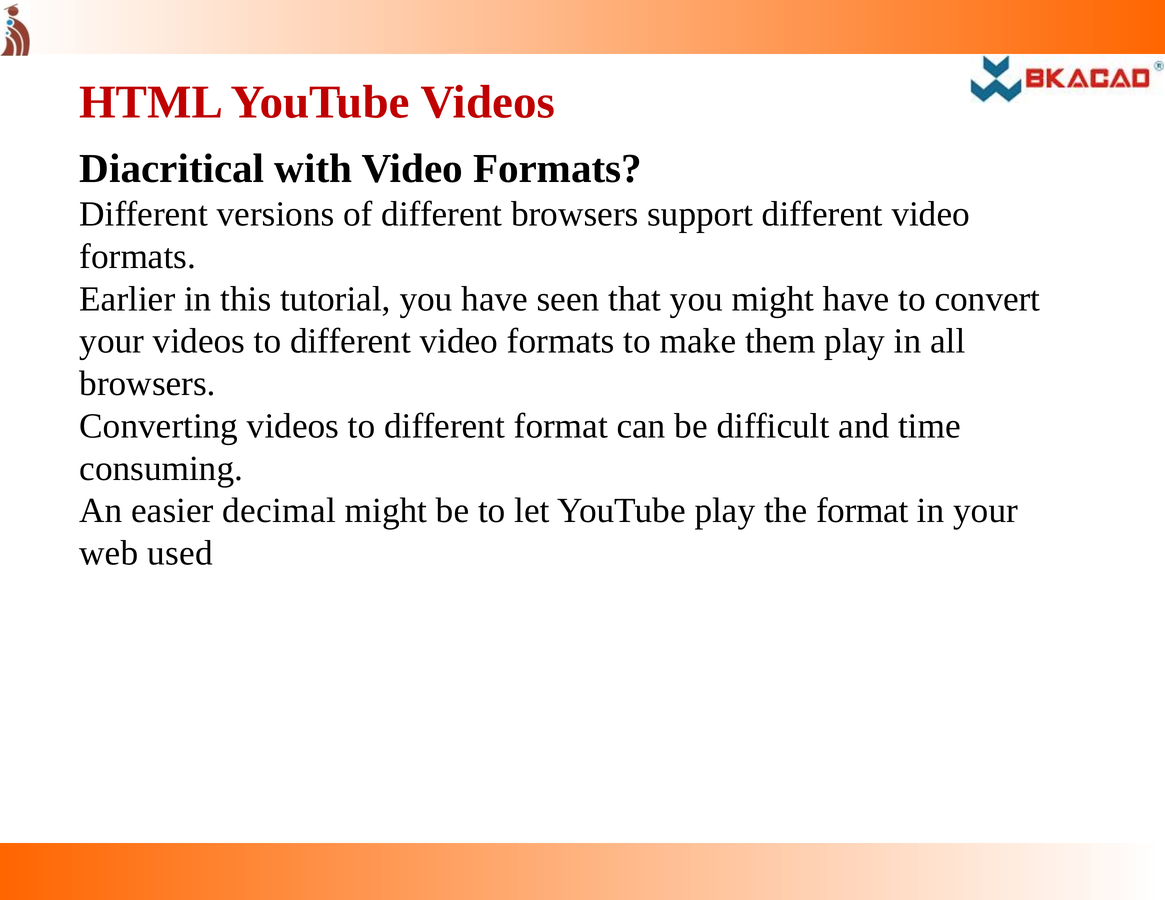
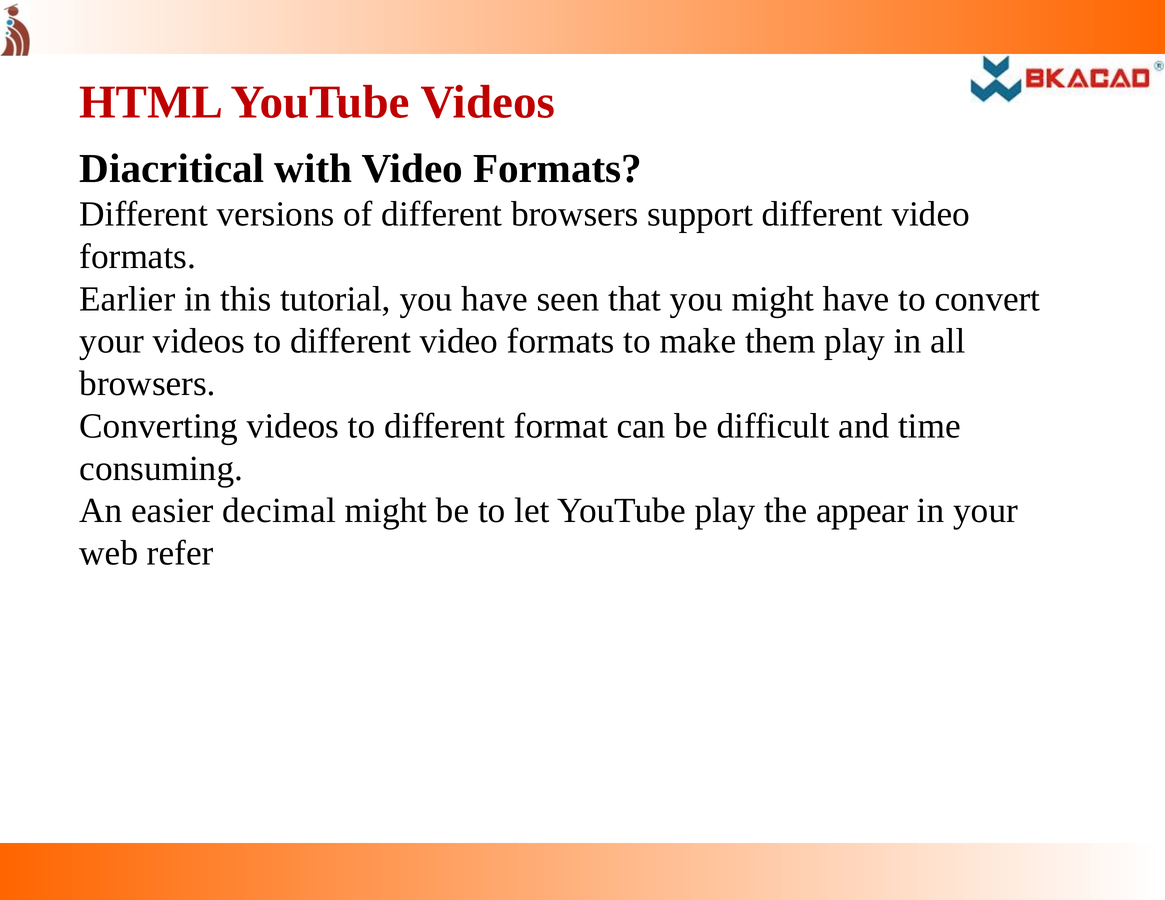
the format: format -> appear (862, 511)
used: used -> refer (180, 553)
